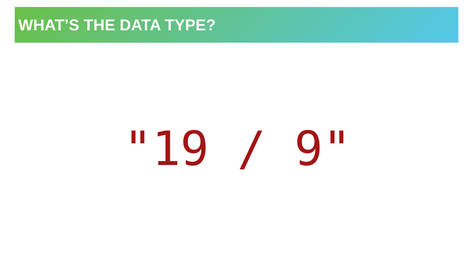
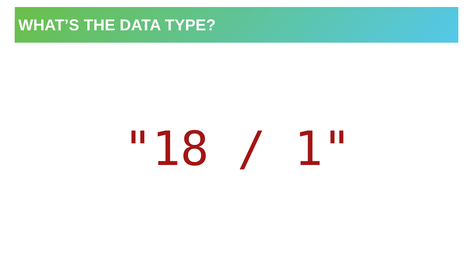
19: 19 -> 18 (166, 150)
9: 9 -> 1 (323, 150)
